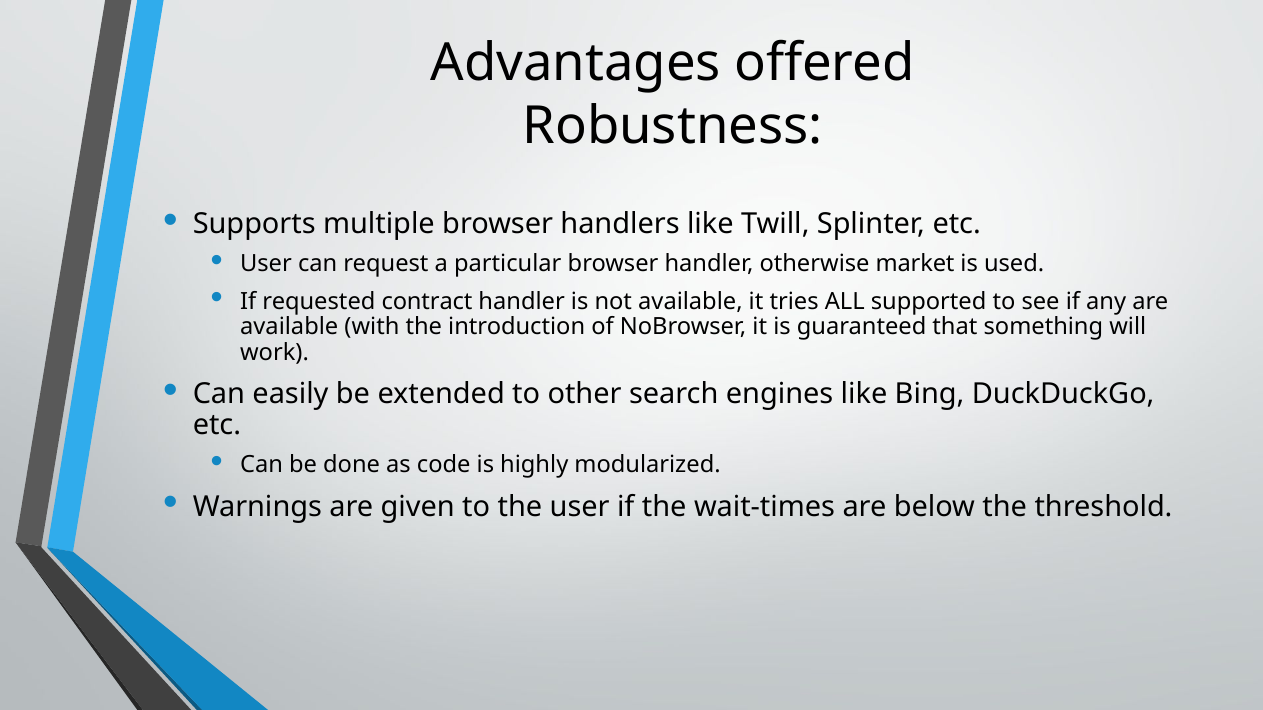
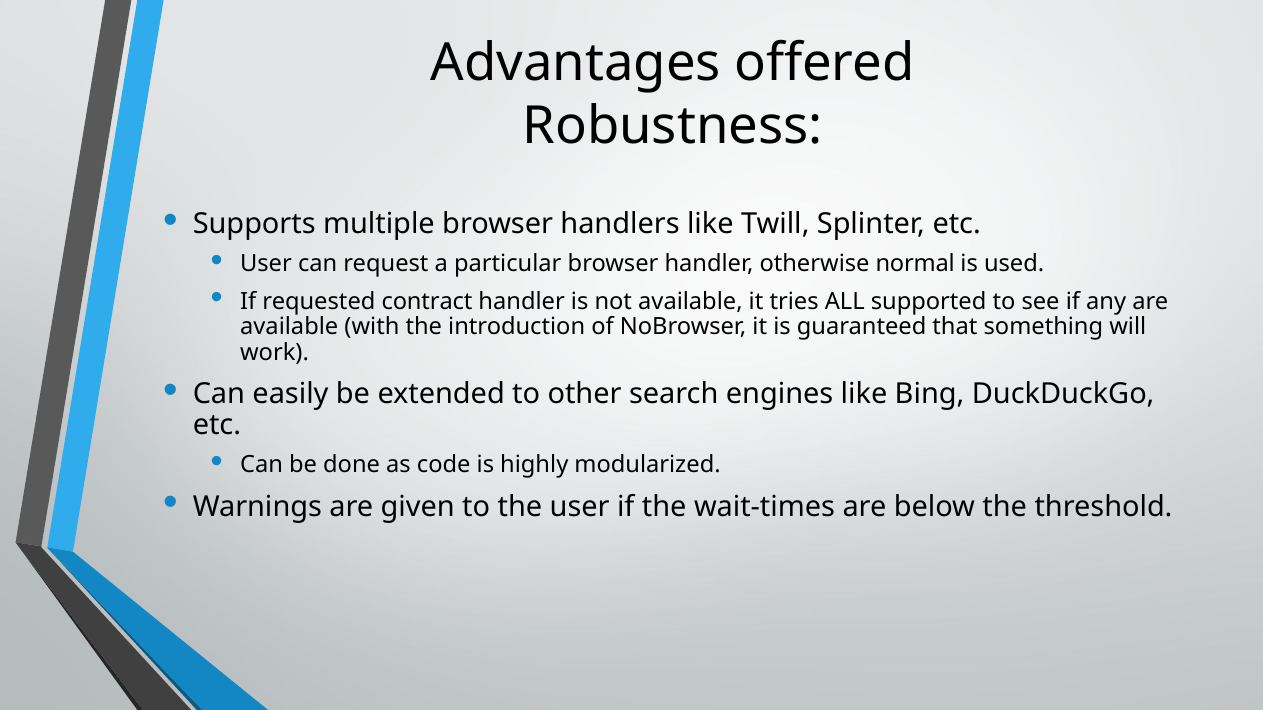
market: market -> normal (915, 264)
